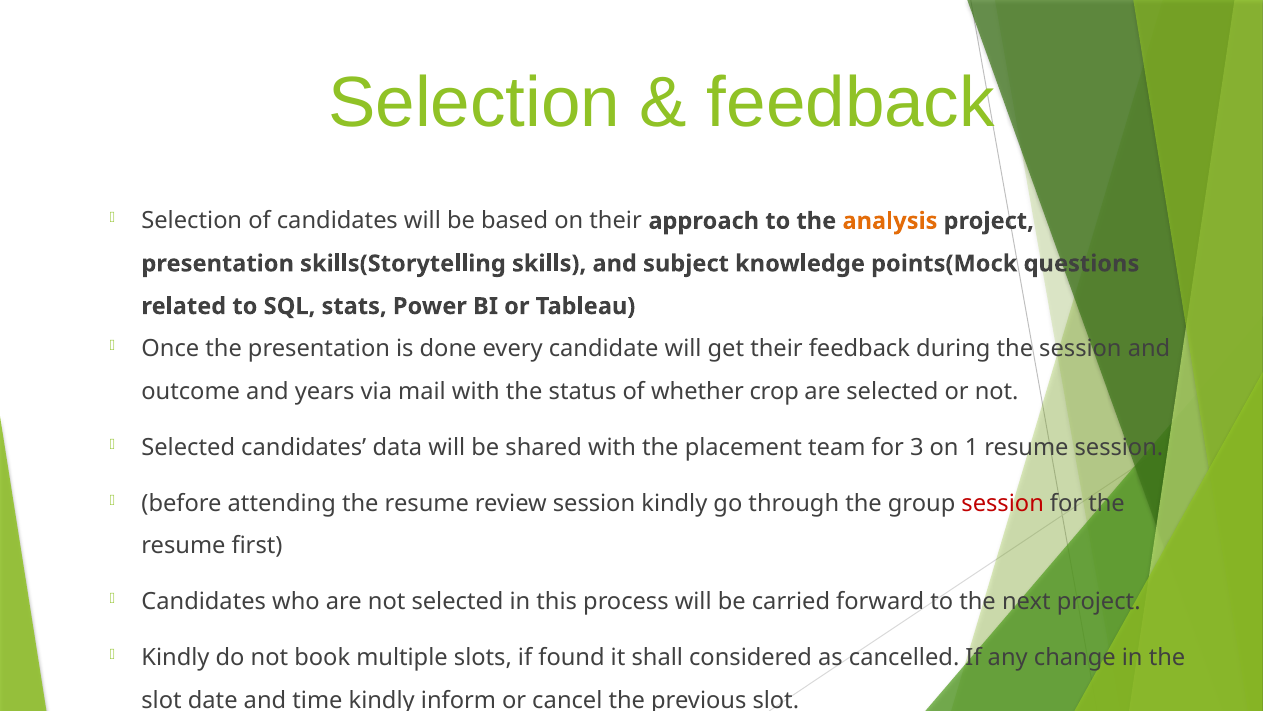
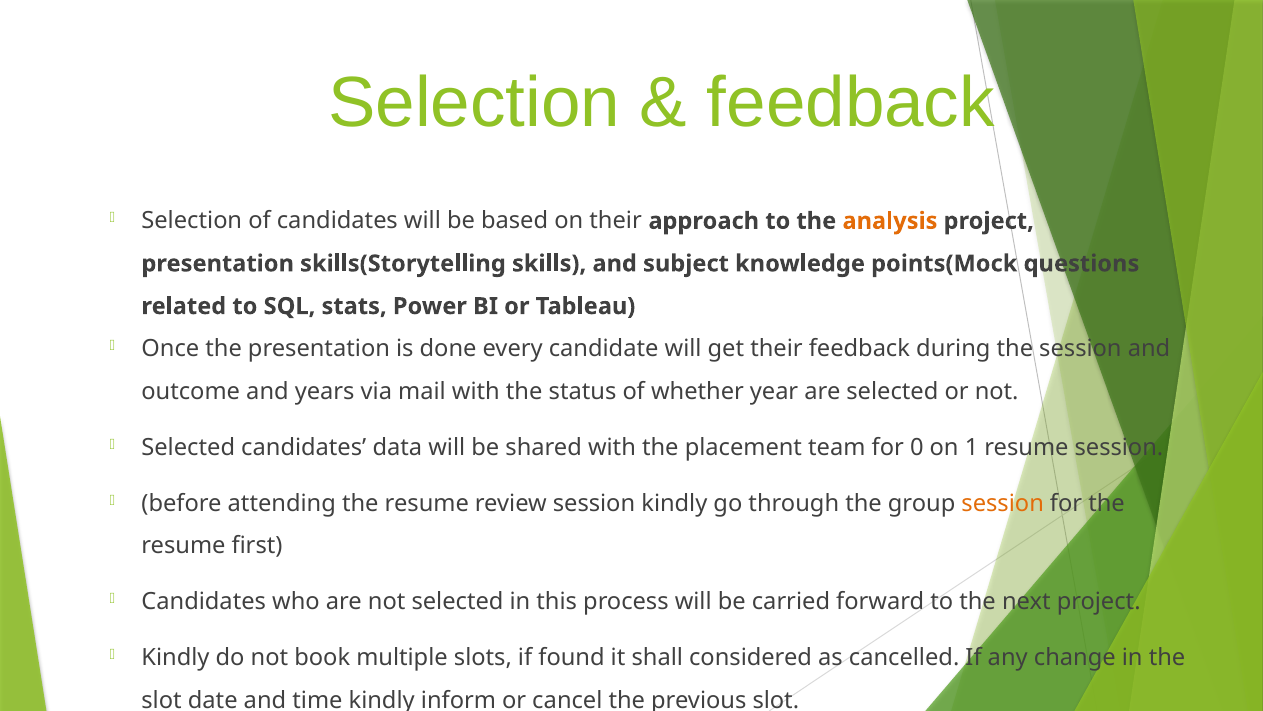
crop: crop -> year (774, 391)
3: 3 -> 0 (917, 447)
session colour: red -> orange (1003, 503)
